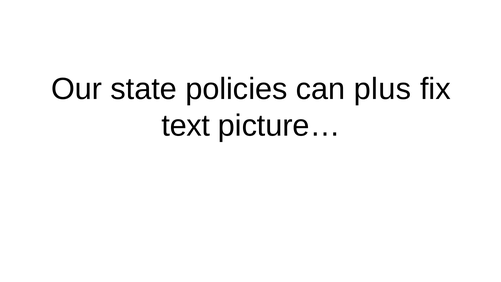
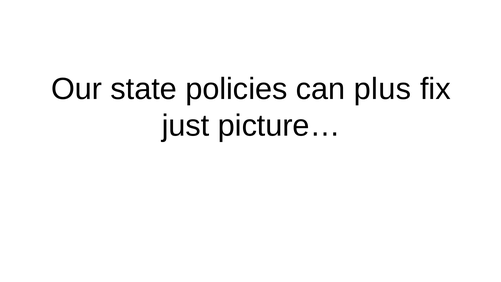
text: text -> just (186, 126)
